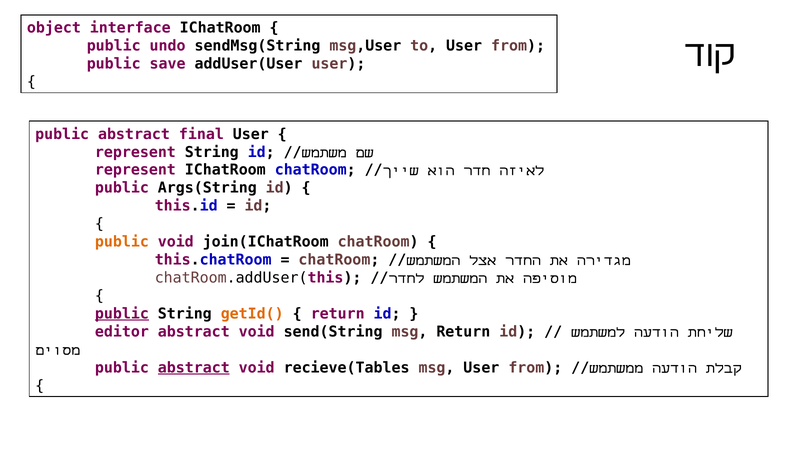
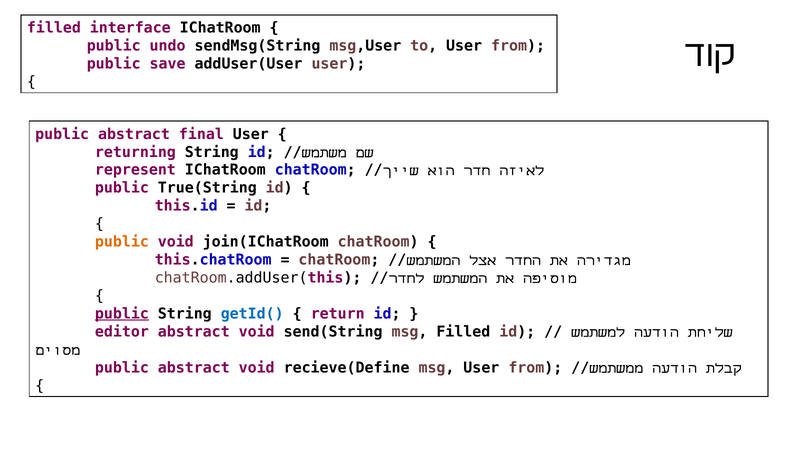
object: object -> filled (54, 28)
represent: represent -> returning (135, 152)
Args(String: Args(String -> True(String (207, 188)
getId( colour: orange -> blue (252, 313)
msg Return: Return -> Filled (463, 331)
abstract underline: present -> none (194, 367)
recieve(Tables: recieve(Tables -> recieve(Define (347, 367)
